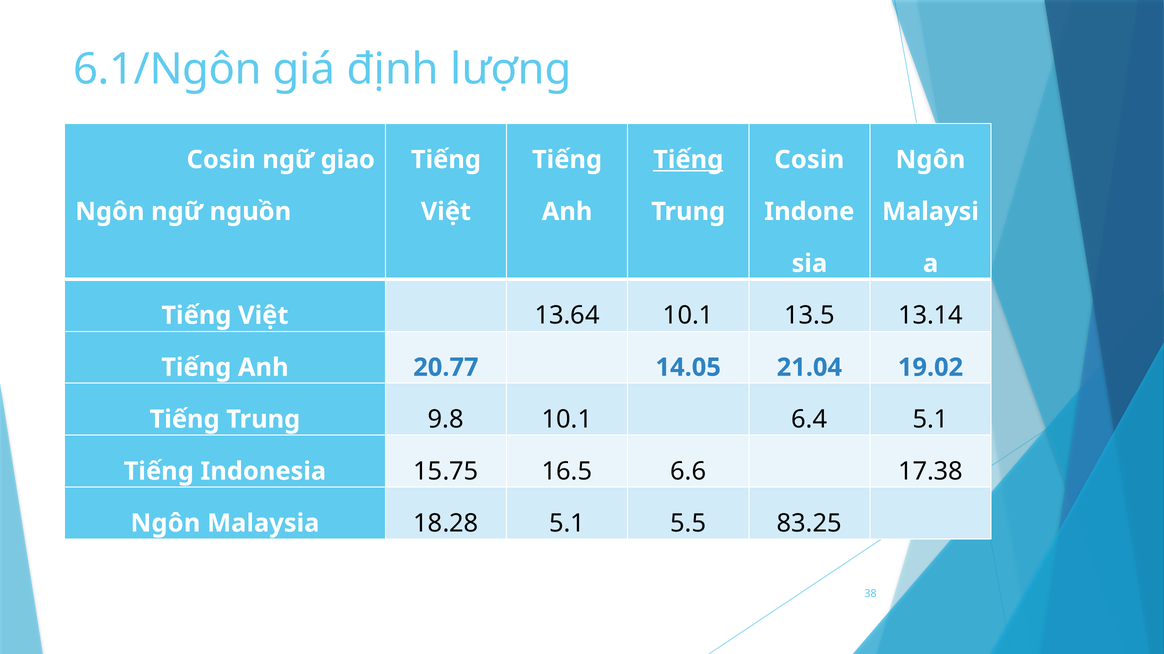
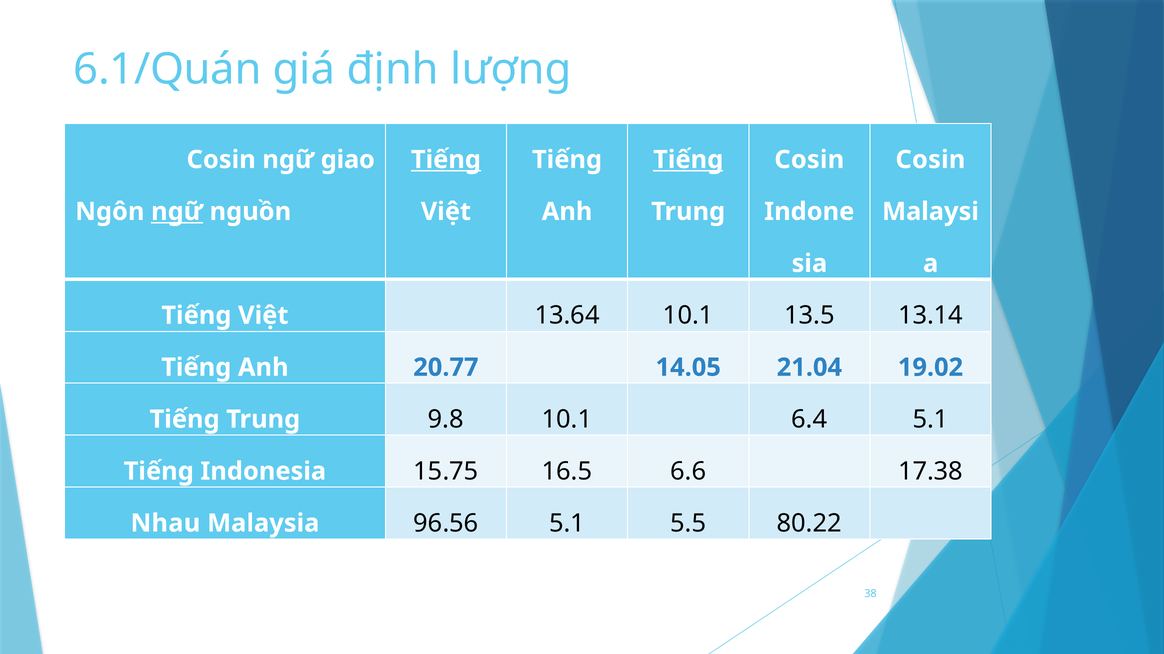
6.1/Ngôn: 6.1/Ngôn -> 6.1/Quán (168, 70)
Tiếng underline: none -> present (446, 160)
Ngôn: Ngôn -> Cosin (930, 160)
ngữ underline: none -> present (177, 212)
Ngôn: Ngôn -> Nhau (165, 524)
18.28: 18.28 -> 96.56 (446, 524)
83.25: 83.25 -> 80.22 (809, 524)
